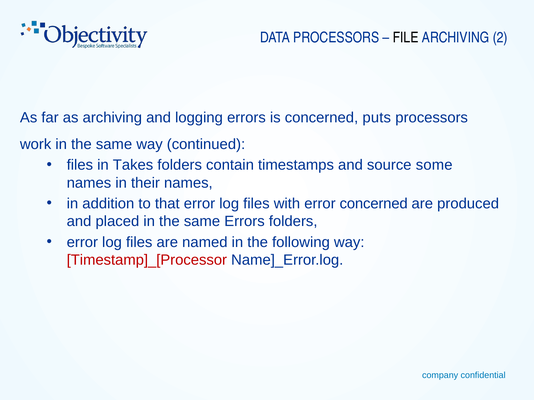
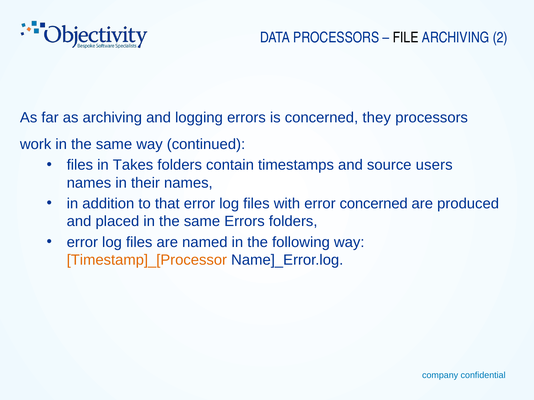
puts: puts -> they (377, 118)
some: some -> users (434, 165)
Timestamp]_[Processor colour: red -> orange (147, 260)
